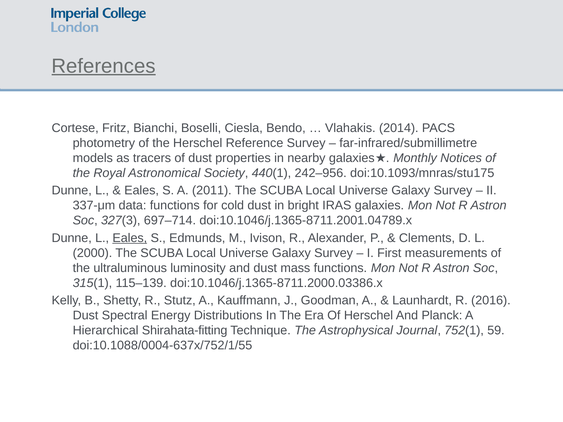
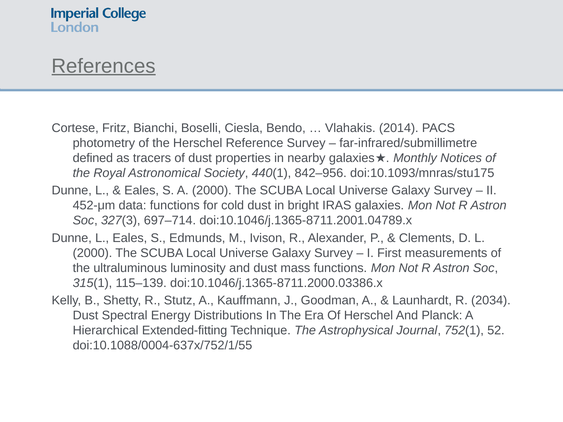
models: models -> defined (93, 158)
242–956: 242–956 -> 842–956 (321, 173)
A 2011: 2011 -> 2000 (212, 191)
337‐μm: 337‐μm -> 452‐μm (94, 206)
Eales underline: present -> none (130, 238)
2016: 2016 -> 2034 (491, 301)
Shirahata-fitting: Shirahata-fitting -> Extended-fitting (185, 331)
59: 59 -> 52 (496, 331)
